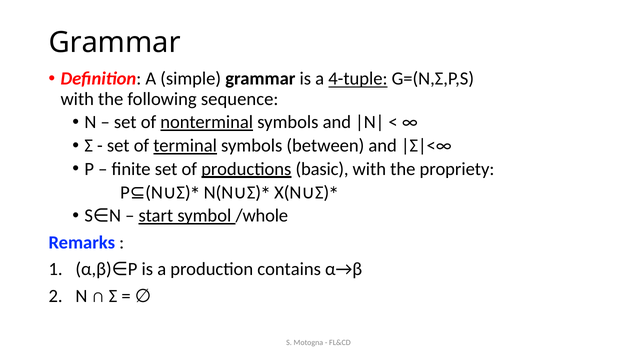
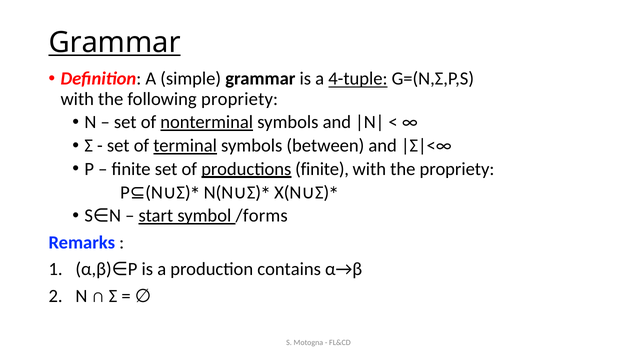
Grammar underline: none -> present (115, 43)
following sequence: sequence -> propriety (240, 99)
productions basic: basic -> finite (322, 169)
/whole: /whole -> /forms (262, 215)
